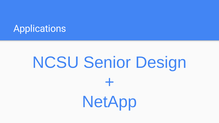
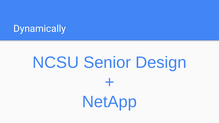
Applications: Applications -> Dynamically (40, 29)
